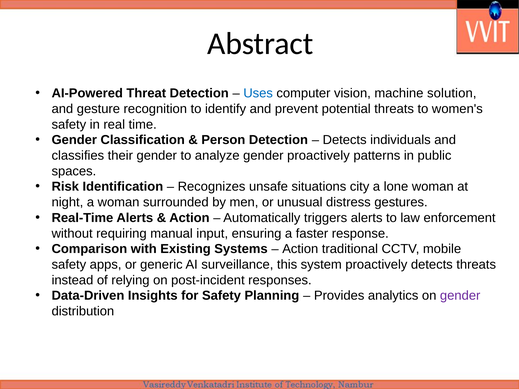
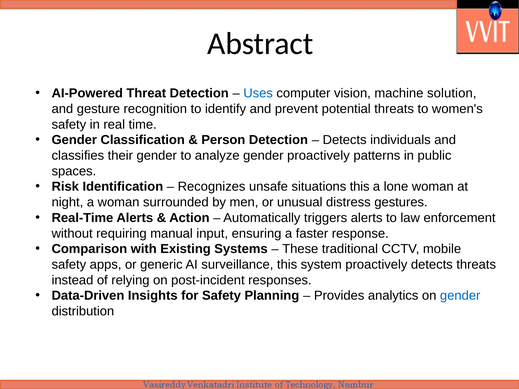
situations city: city -> this (360, 187)
Action: Action -> These (300, 249)
gender colour: purple -> blue (460, 296)
